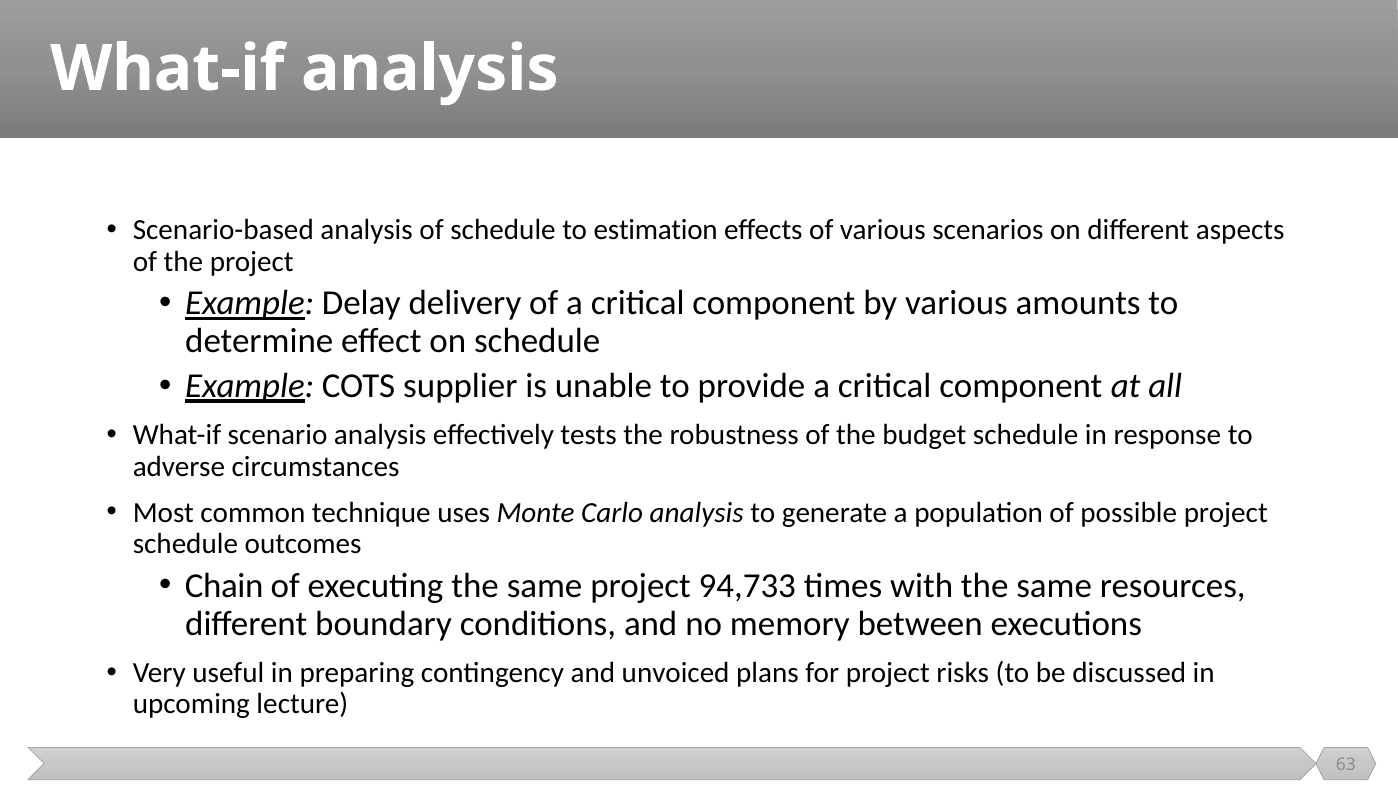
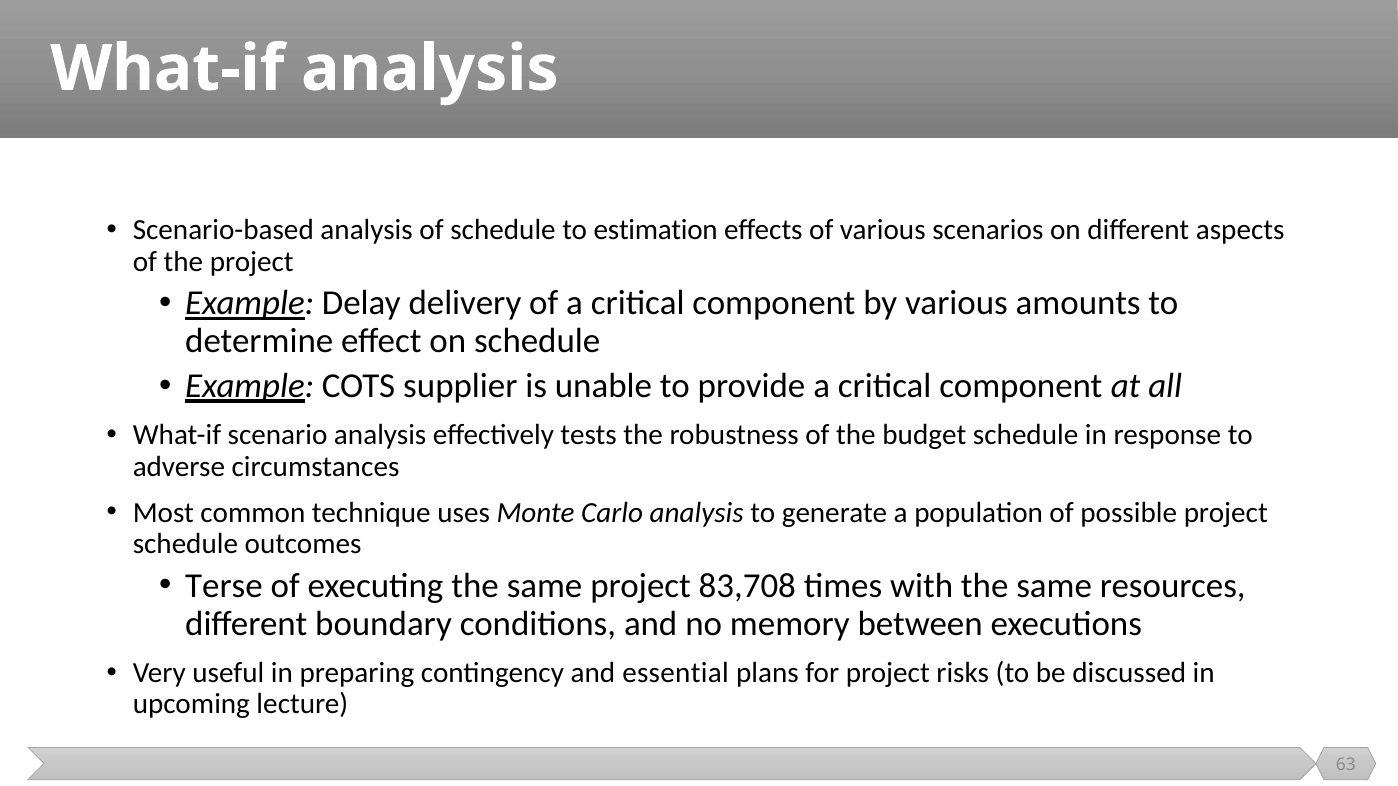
Chain: Chain -> Terse (224, 586)
94,733: 94,733 -> 83,708 (747, 586)
unvoiced: unvoiced -> essential (675, 673)
